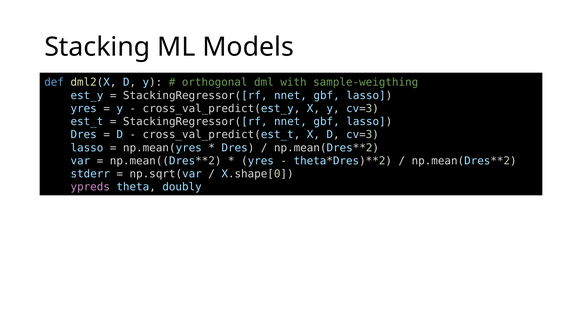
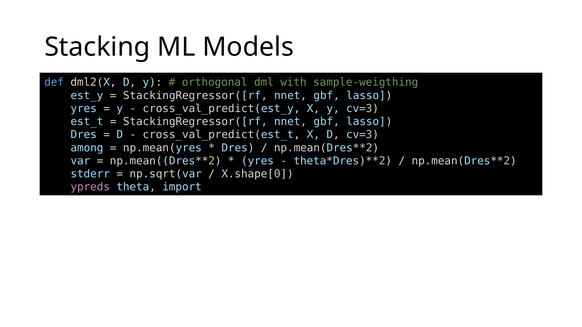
lasso: lasso -> among (87, 148)
doubly: doubly -> import (182, 187)
